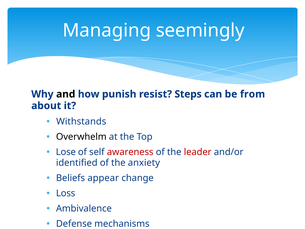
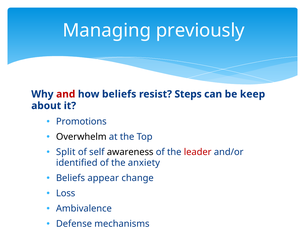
seemingly: seemingly -> previously (200, 31)
and colour: black -> red (66, 94)
how punish: punish -> beliefs (119, 94)
from: from -> keep (253, 94)
Withstands: Withstands -> Promotions (81, 121)
Lose: Lose -> Split (66, 152)
awareness colour: red -> black (130, 152)
